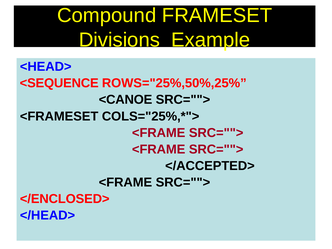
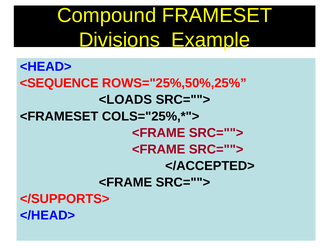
<CANOE: <CANOE -> <LOADS (125, 100)
</ENCLOSED>: </ENCLOSED> -> </SUPPORTS> (65, 199)
